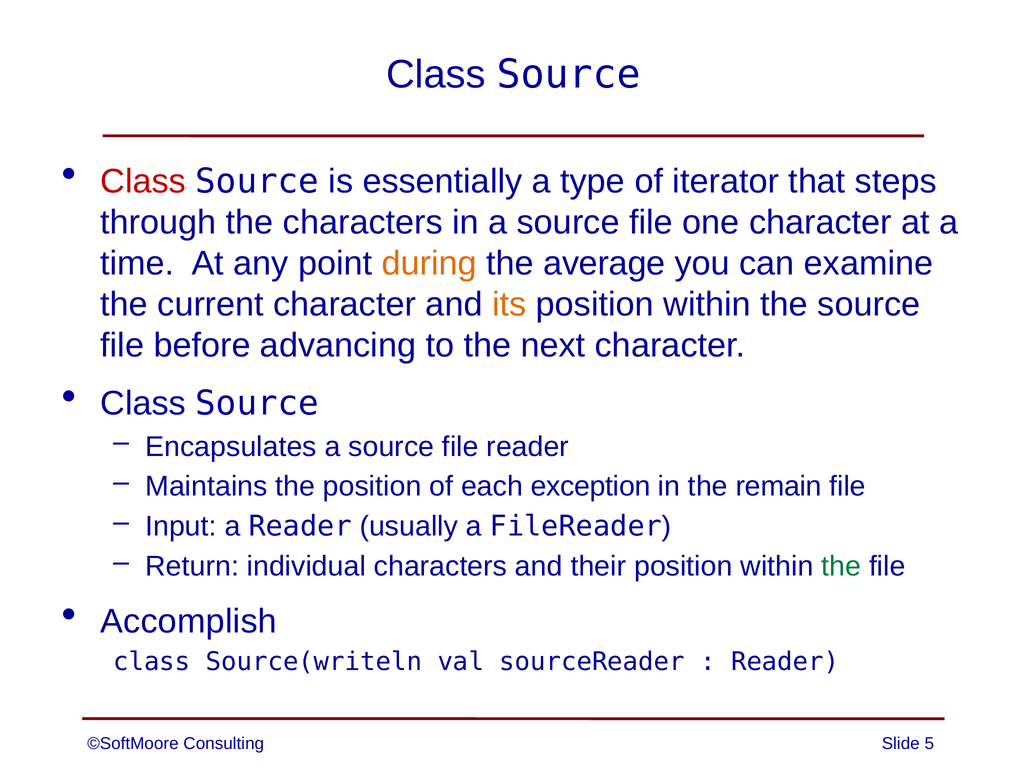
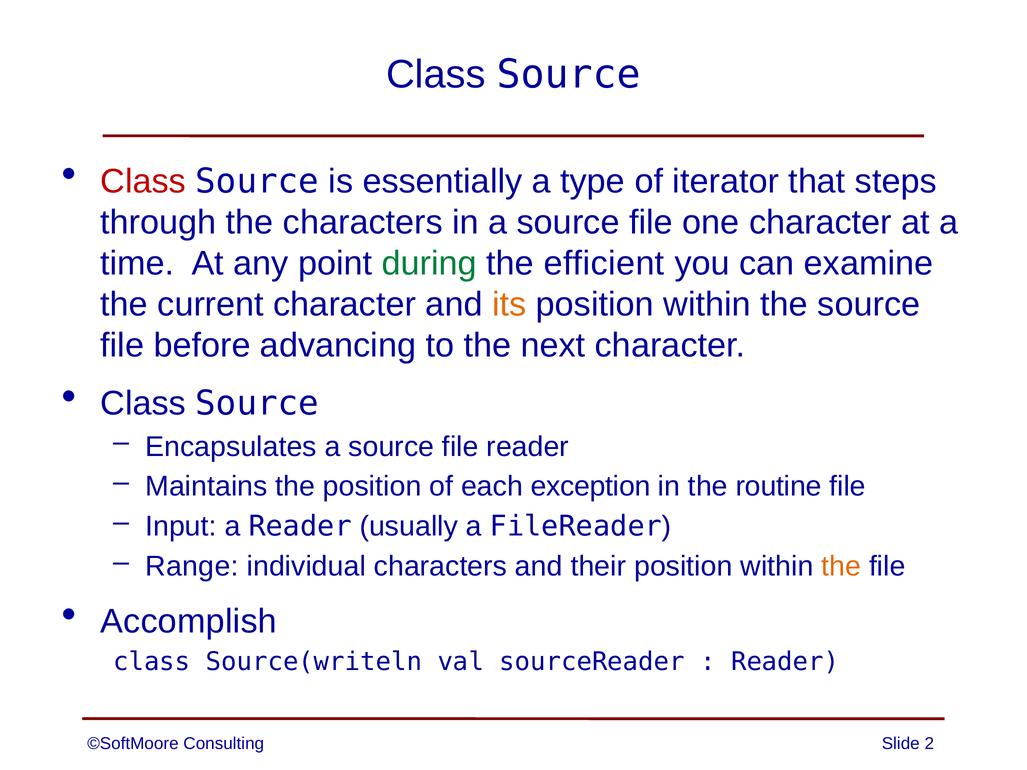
during colour: orange -> green (429, 263)
average: average -> efficient (604, 263)
remain: remain -> routine (779, 487)
Return: Return -> Range (192, 567)
the colour: green -> orange (841, 567)
5: 5 -> 2 (929, 744)
